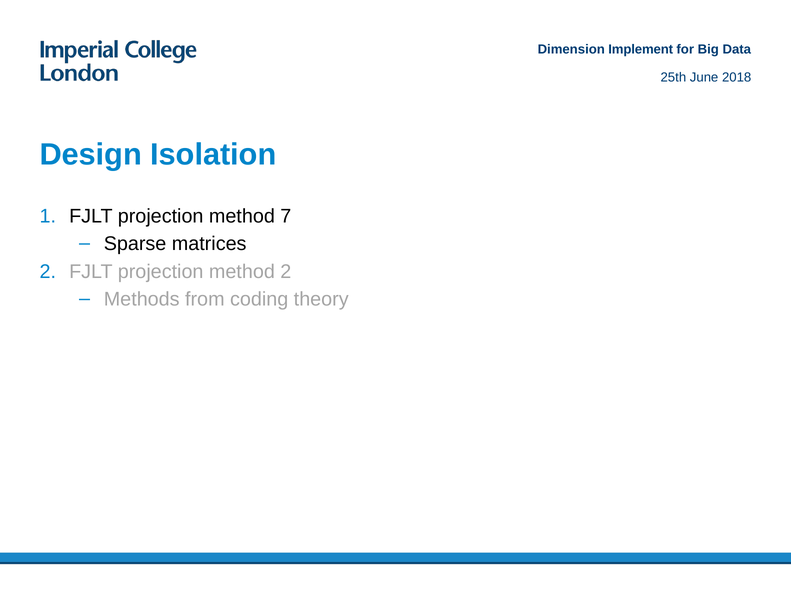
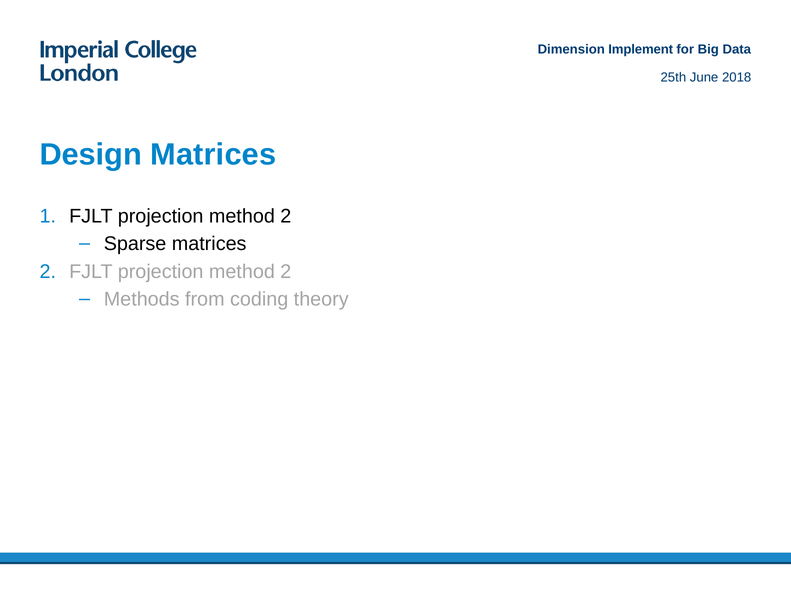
Design Isolation: Isolation -> Matrices (213, 155)
7: 7 -> 2 (286, 216)
